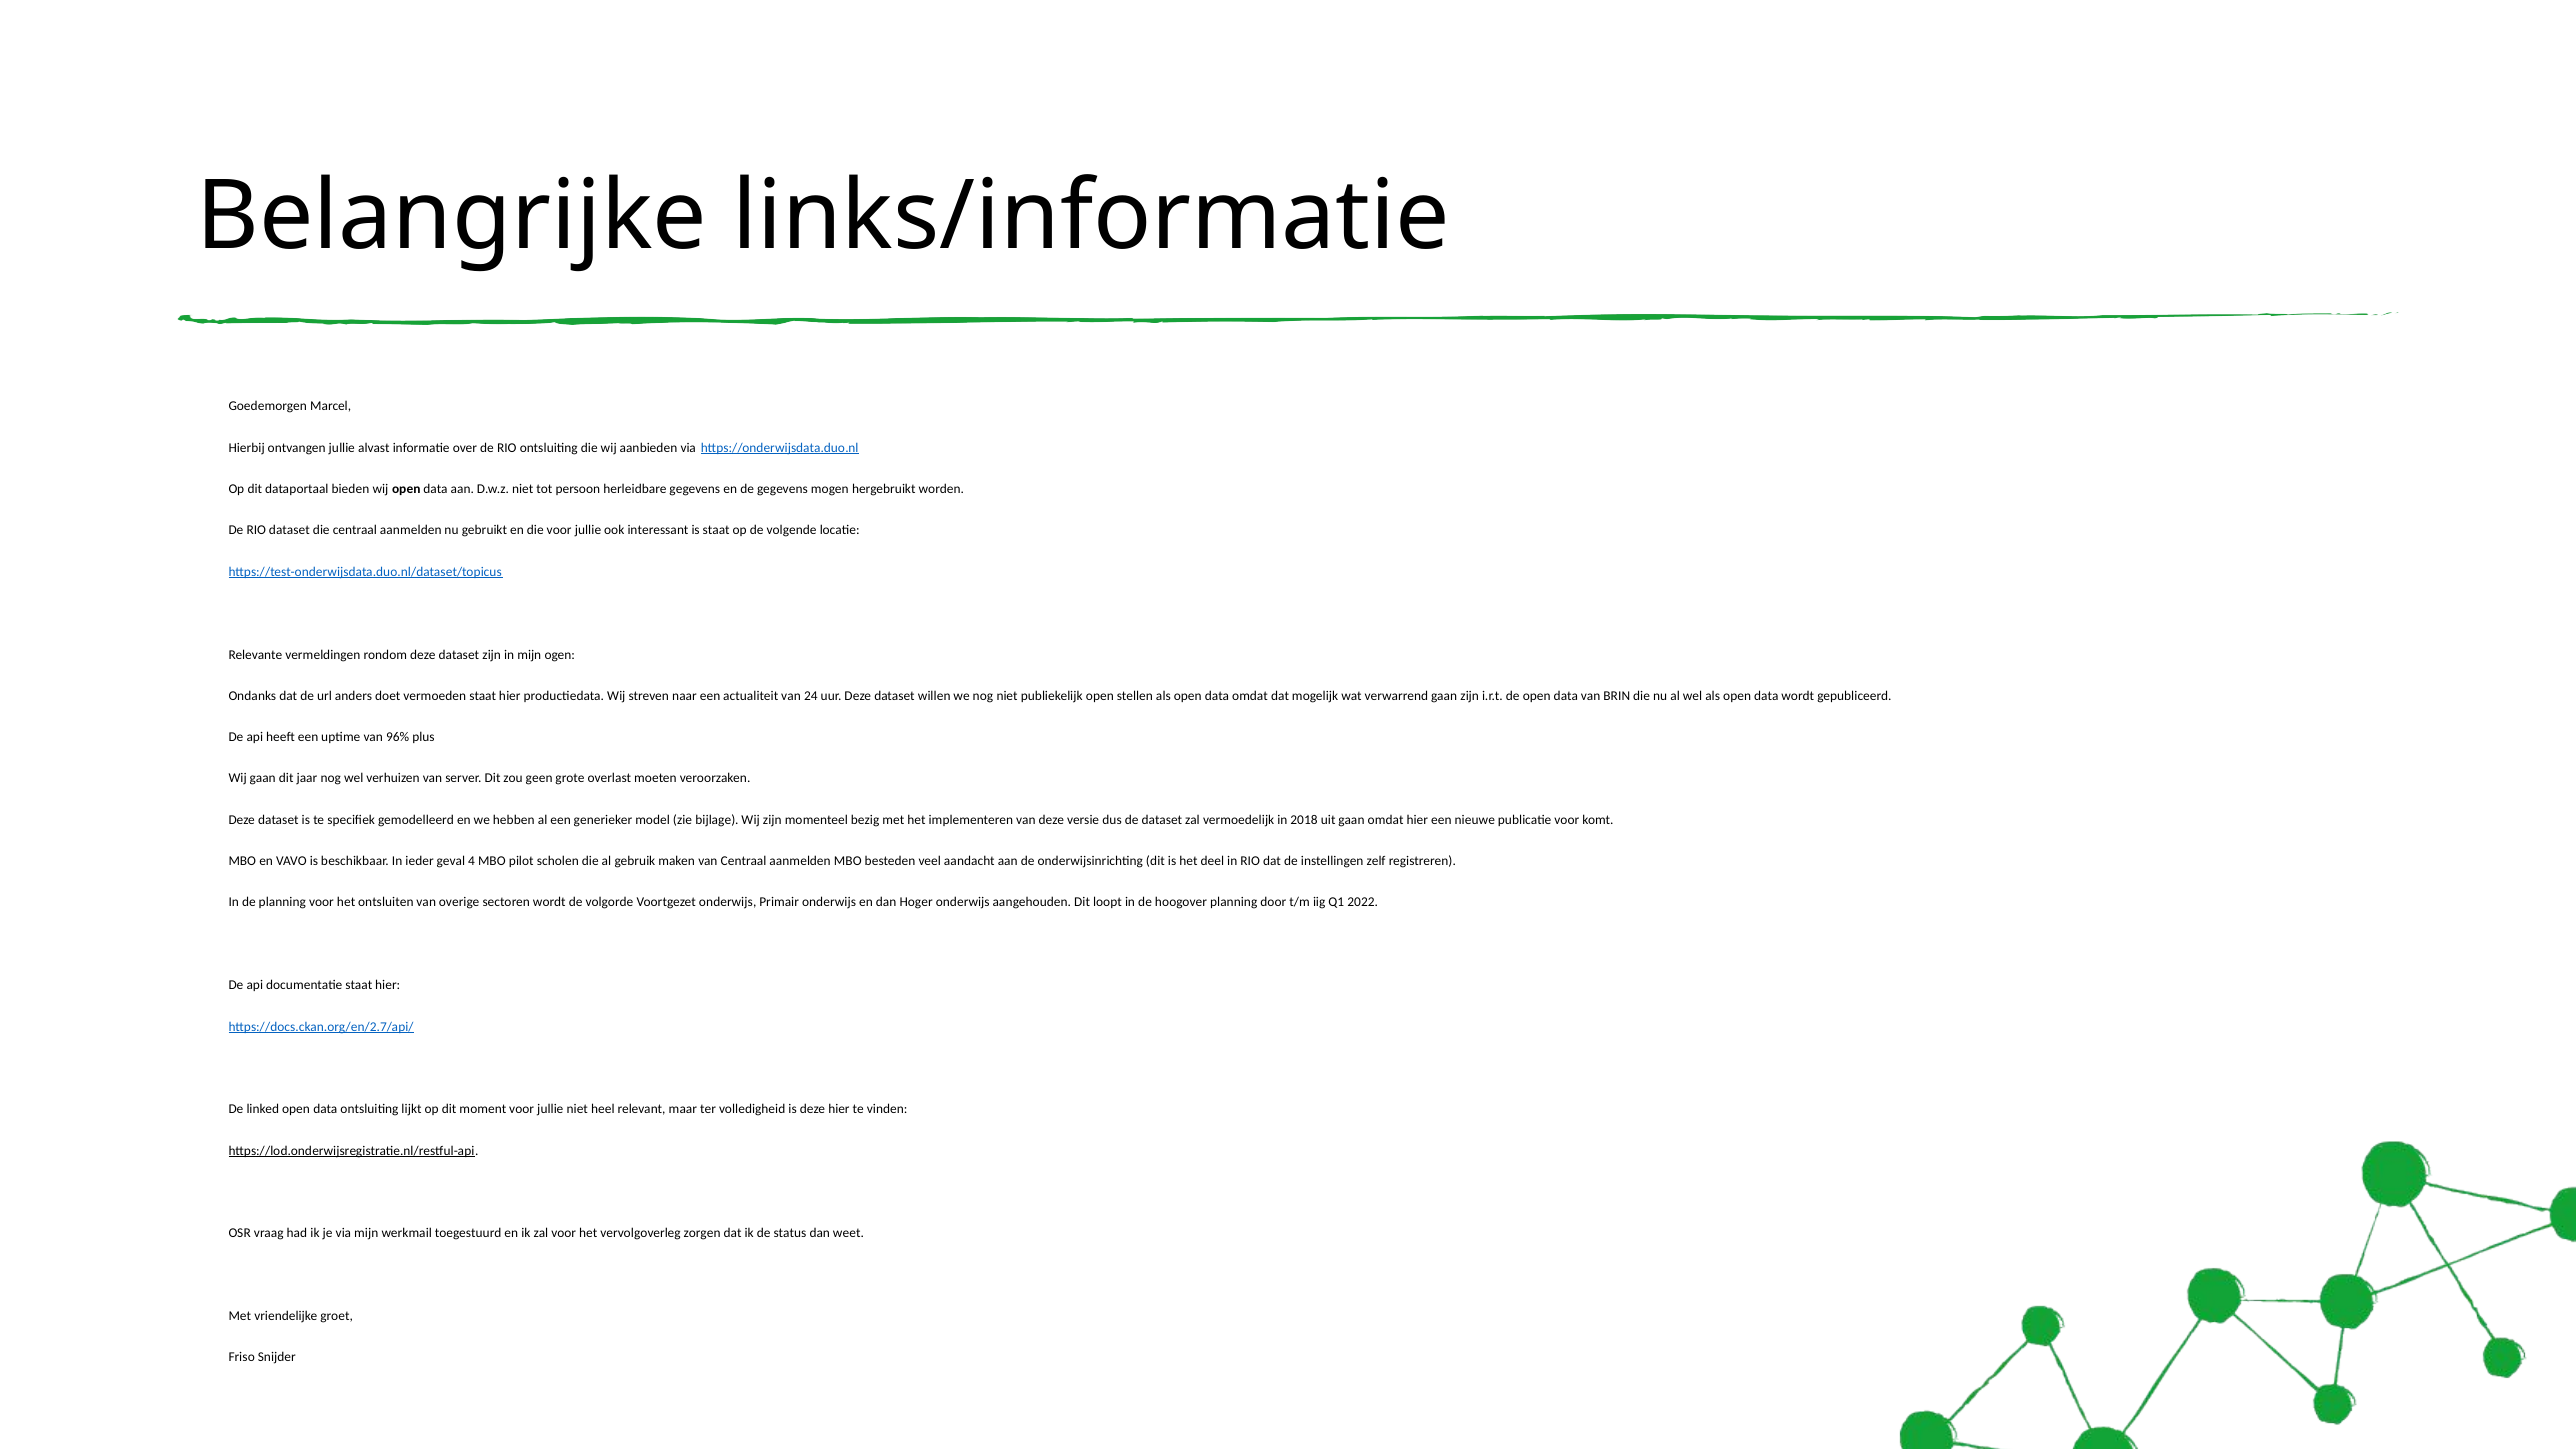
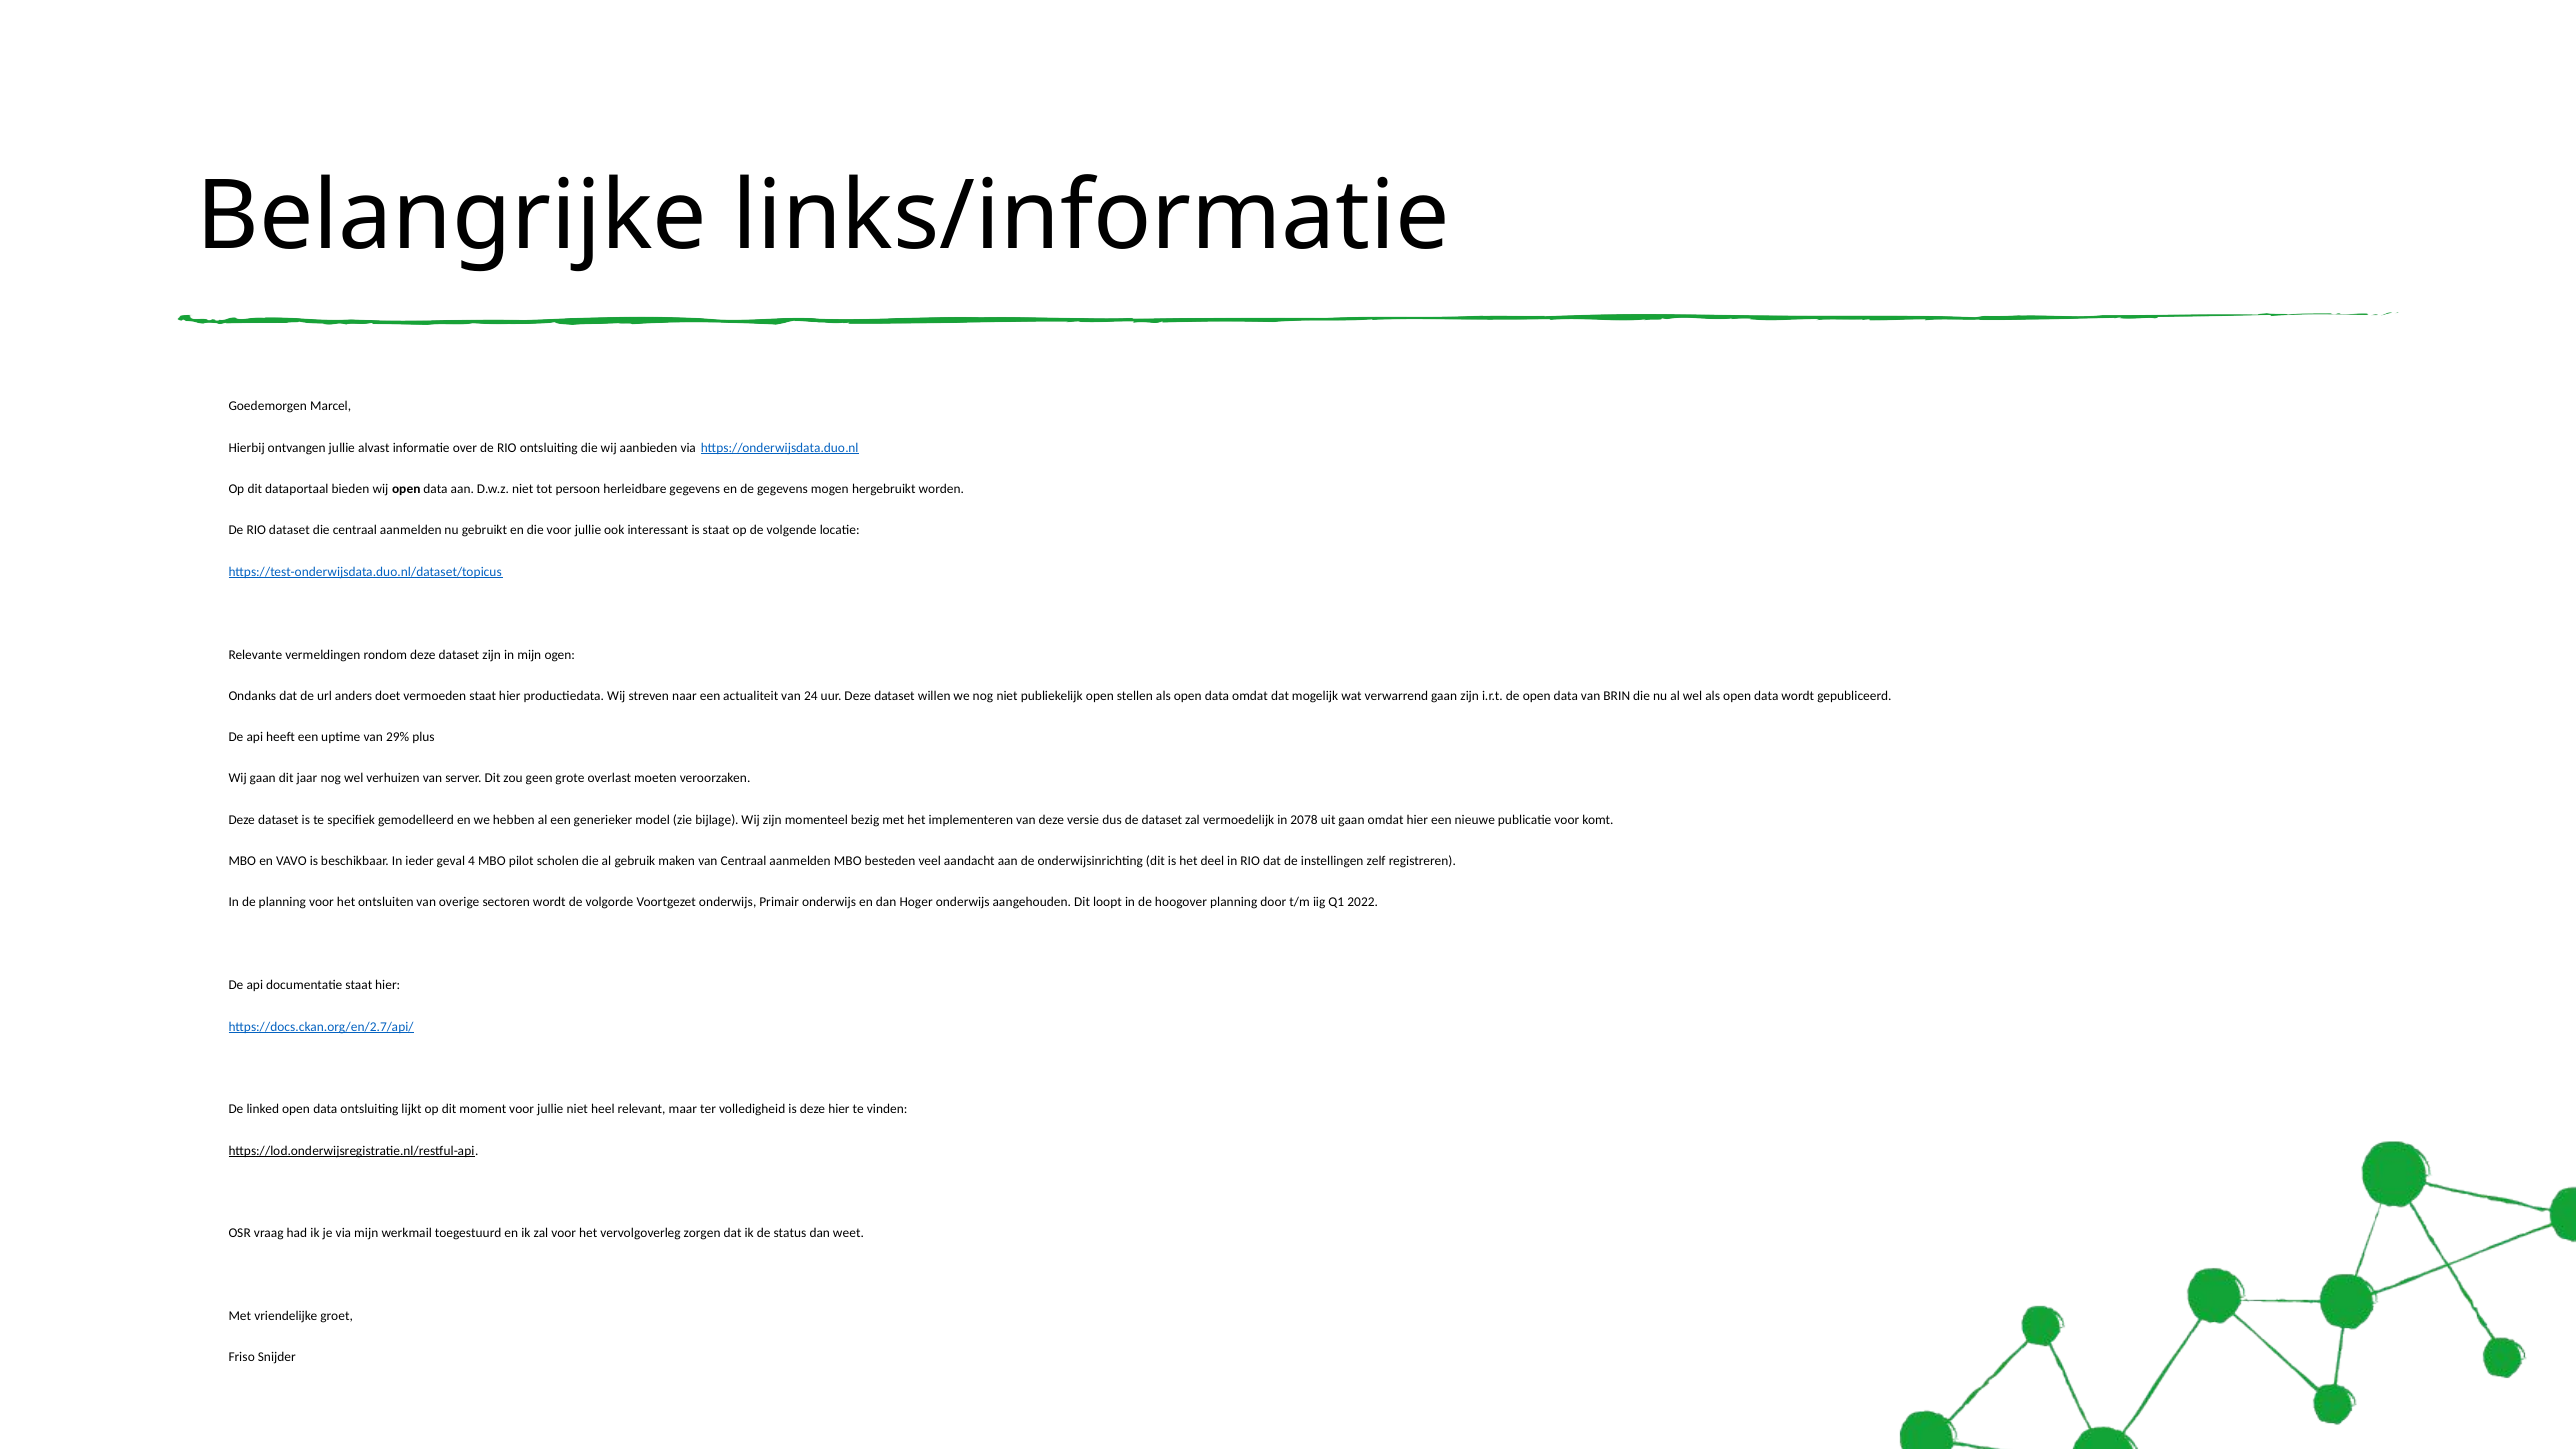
96%: 96% -> 29% (398, 737)
2018: 2018 -> 2078 (1304, 820)
